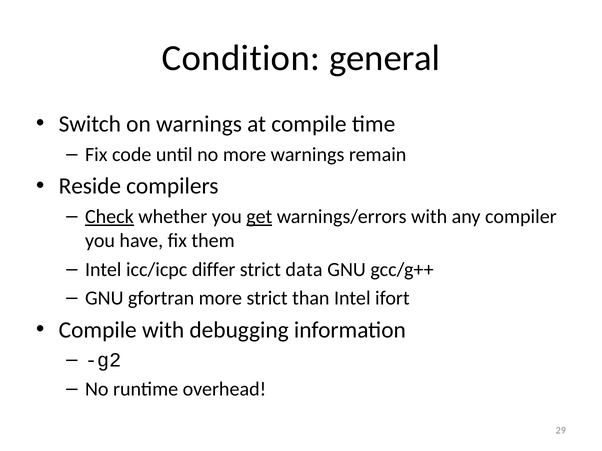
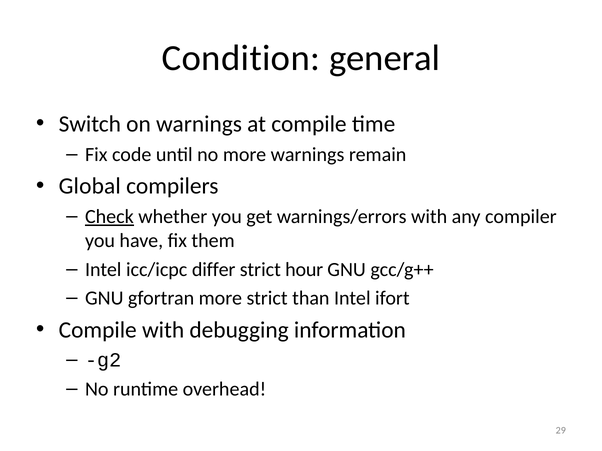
Reside: Reside -> Global (90, 186)
get underline: present -> none (259, 217)
data: data -> hour (304, 270)
